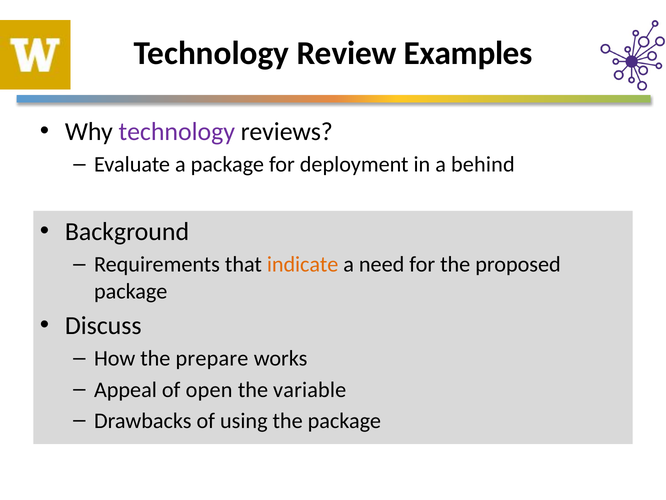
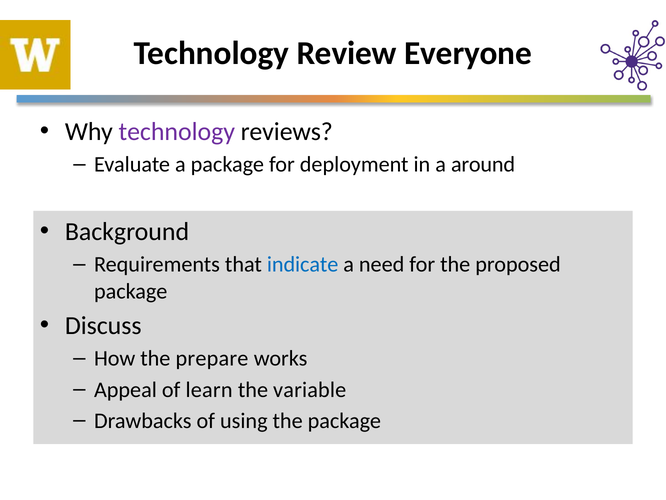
Examples: Examples -> Everyone (468, 53)
behind: behind -> around (483, 164)
indicate colour: orange -> blue (303, 264)
open: open -> learn (209, 389)
